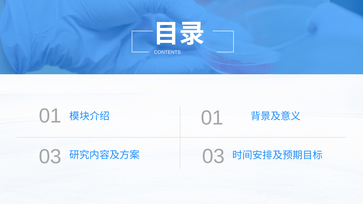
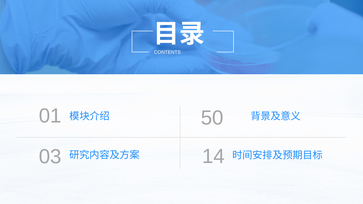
01 01: 01 -> 50 (212, 118)
03 03: 03 -> 14 (213, 156)
